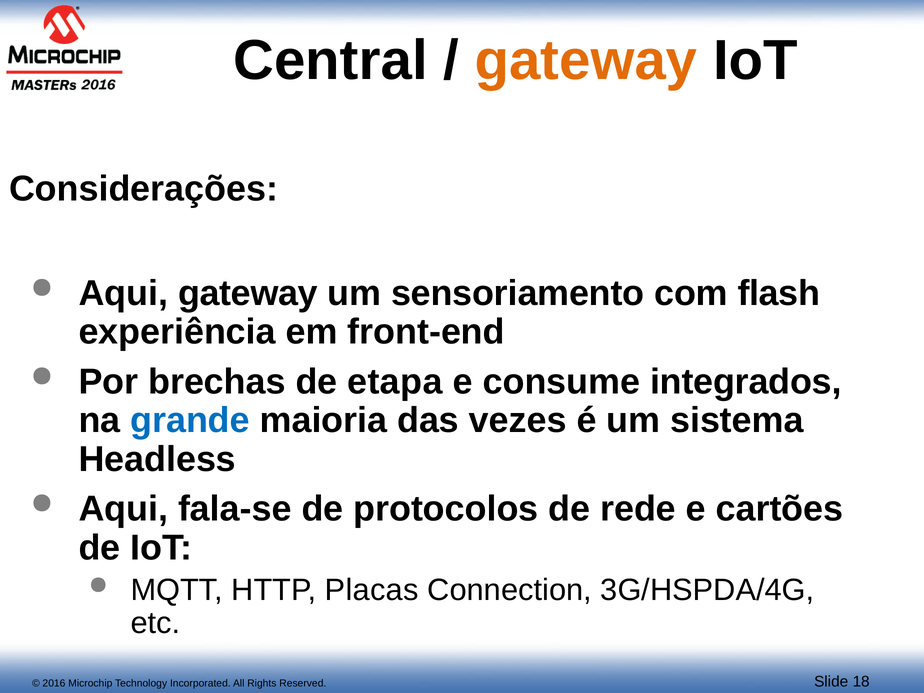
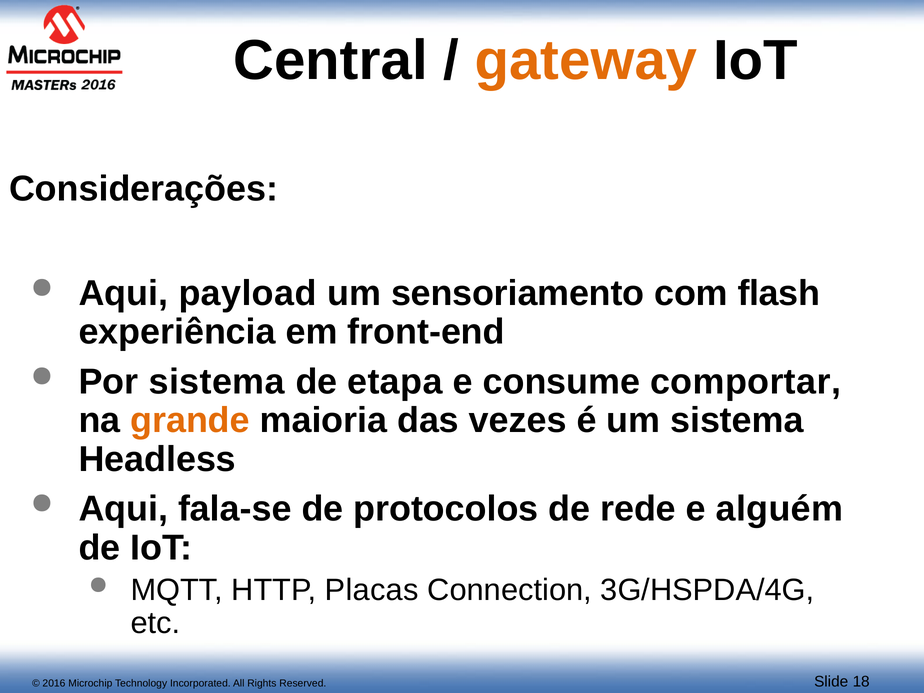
Aqui gateway: gateway -> payload (248, 293)
Por brechas: brechas -> sistema (217, 382)
integrados: integrados -> comportar (746, 382)
grande colour: blue -> orange (190, 421)
cartões: cartões -> alguém (779, 509)
